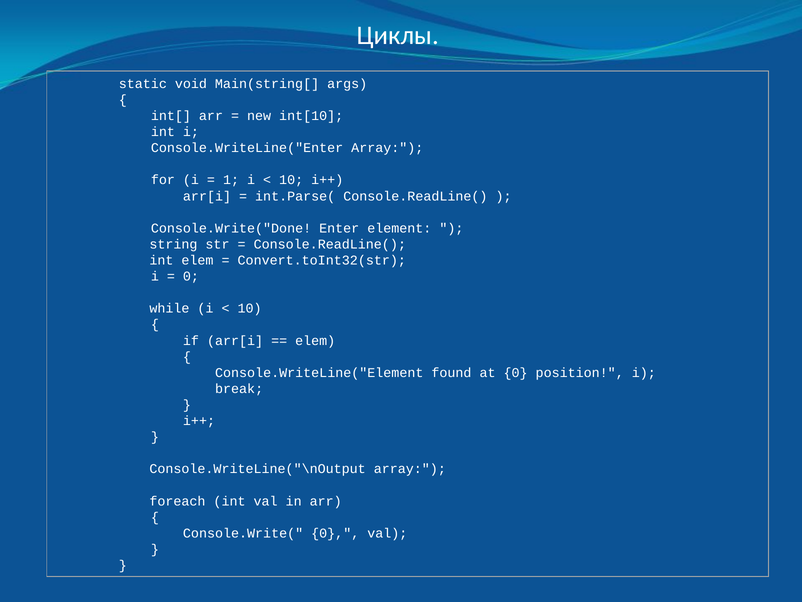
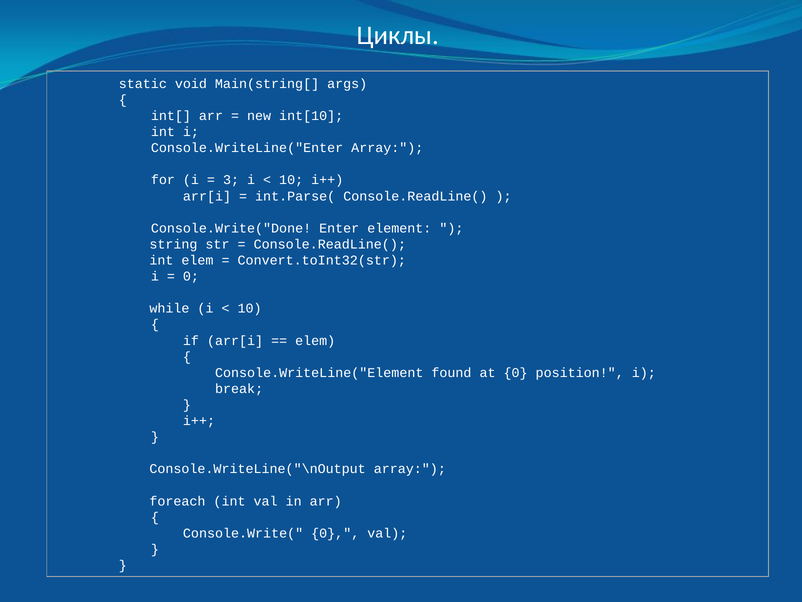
1: 1 -> 3 (231, 180)
